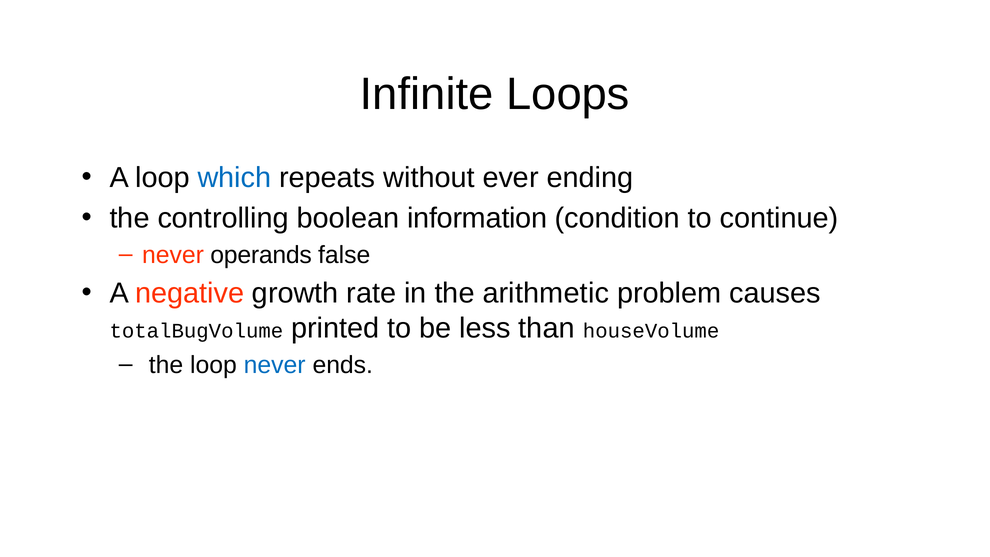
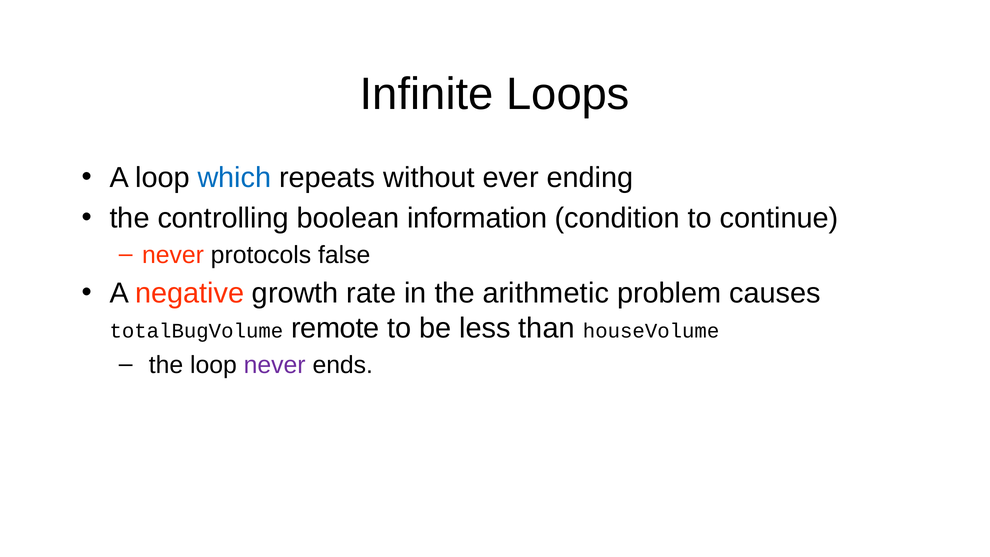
operands: operands -> protocols (261, 255)
printed: printed -> remote (335, 328)
never colour: blue -> purple (275, 365)
